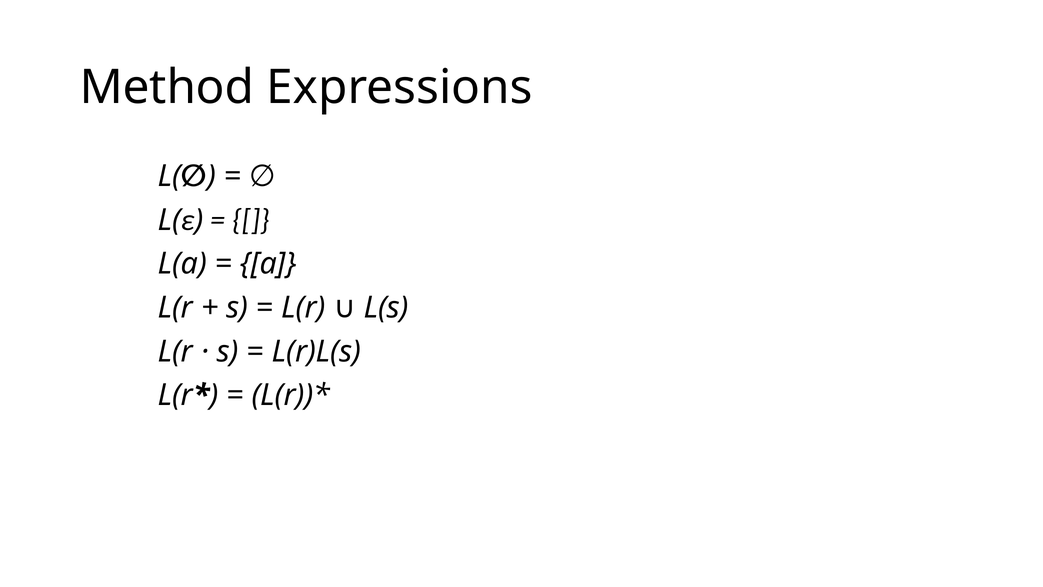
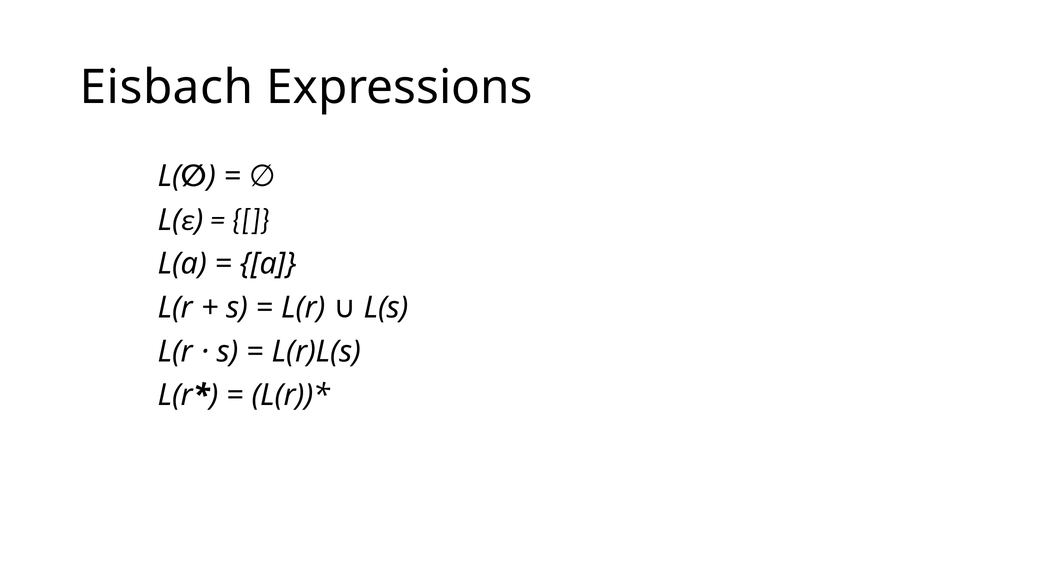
Method: Method -> Eisbach (166, 88)
